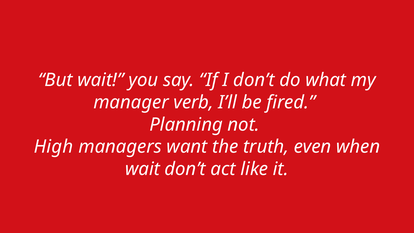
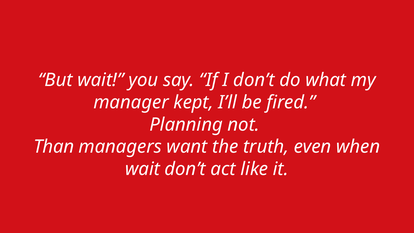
verb: verb -> kept (193, 102)
High: High -> Than (54, 147)
